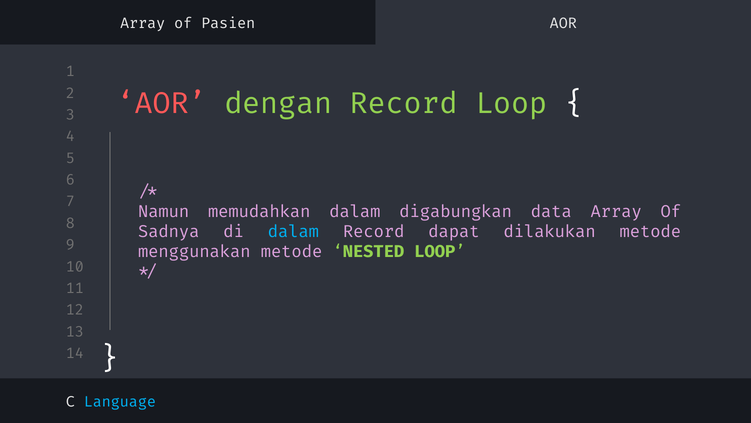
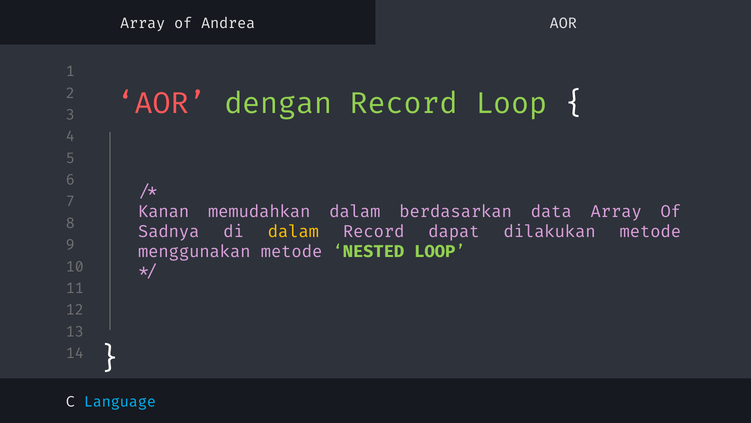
Pasien: Pasien -> Andrea (228, 23)
Namun: Namun -> Kanan (164, 211)
digabungkan: digabungkan -> berdasarkan (456, 211)
dalam colour: light blue -> yellow (293, 231)
